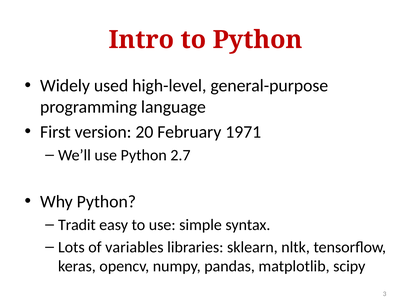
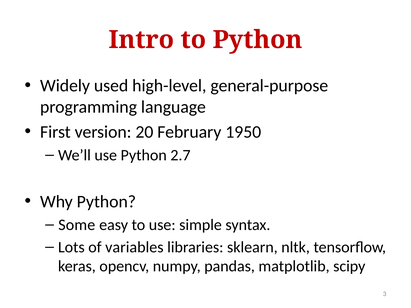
1971: 1971 -> 1950 (243, 132)
Tradit: Tradit -> Some (77, 225)
